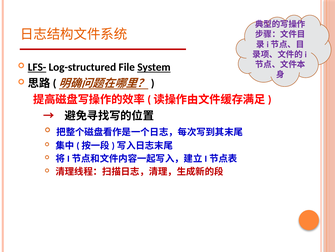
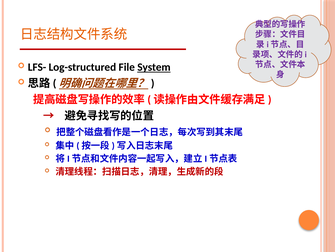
LFS- underline: present -> none (37, 67)
